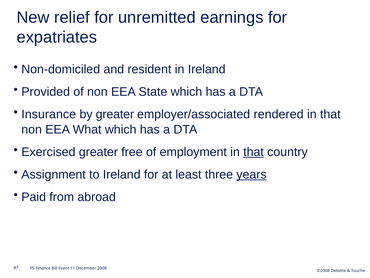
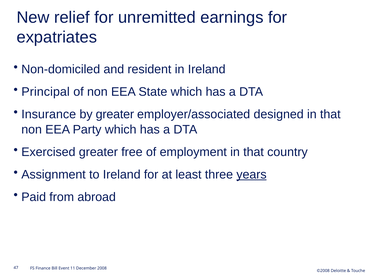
Provided: Provided -> Principal (46, 92)
rendered: rendered -> designed (279, 114)
What: What -> Party (87, 129)
that underline: present -> none (254, 152)
